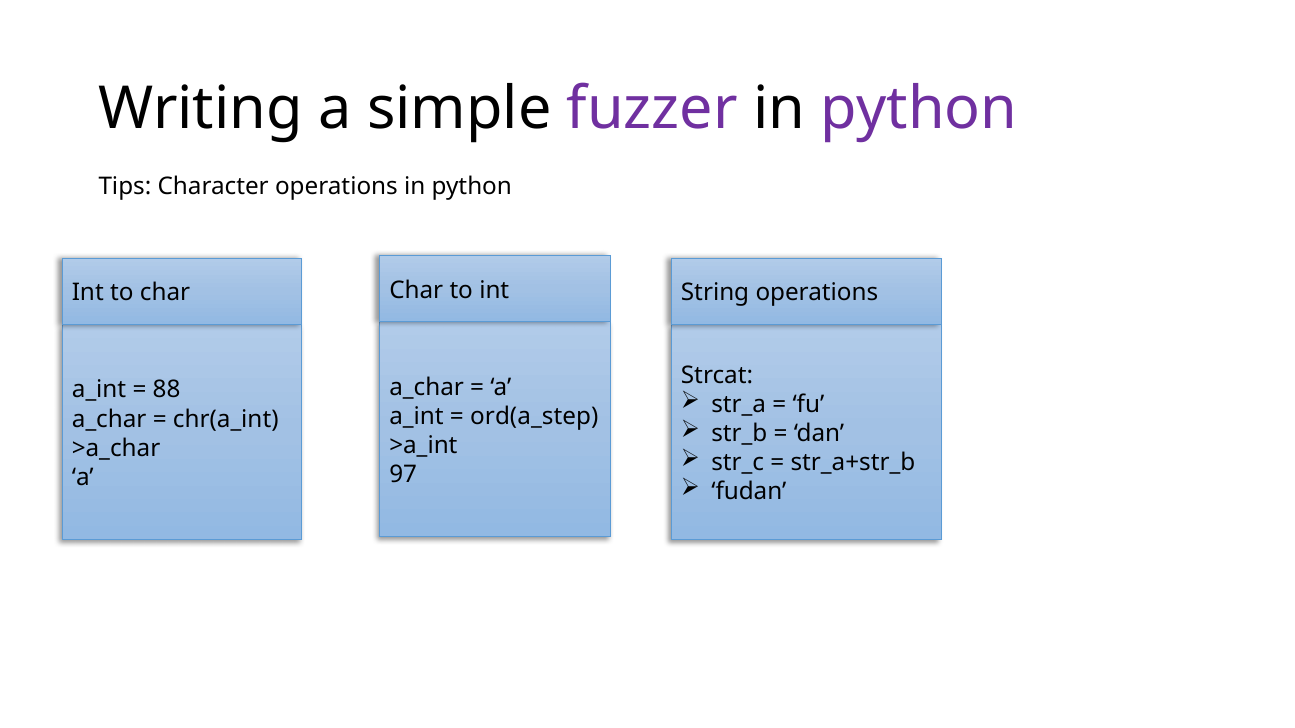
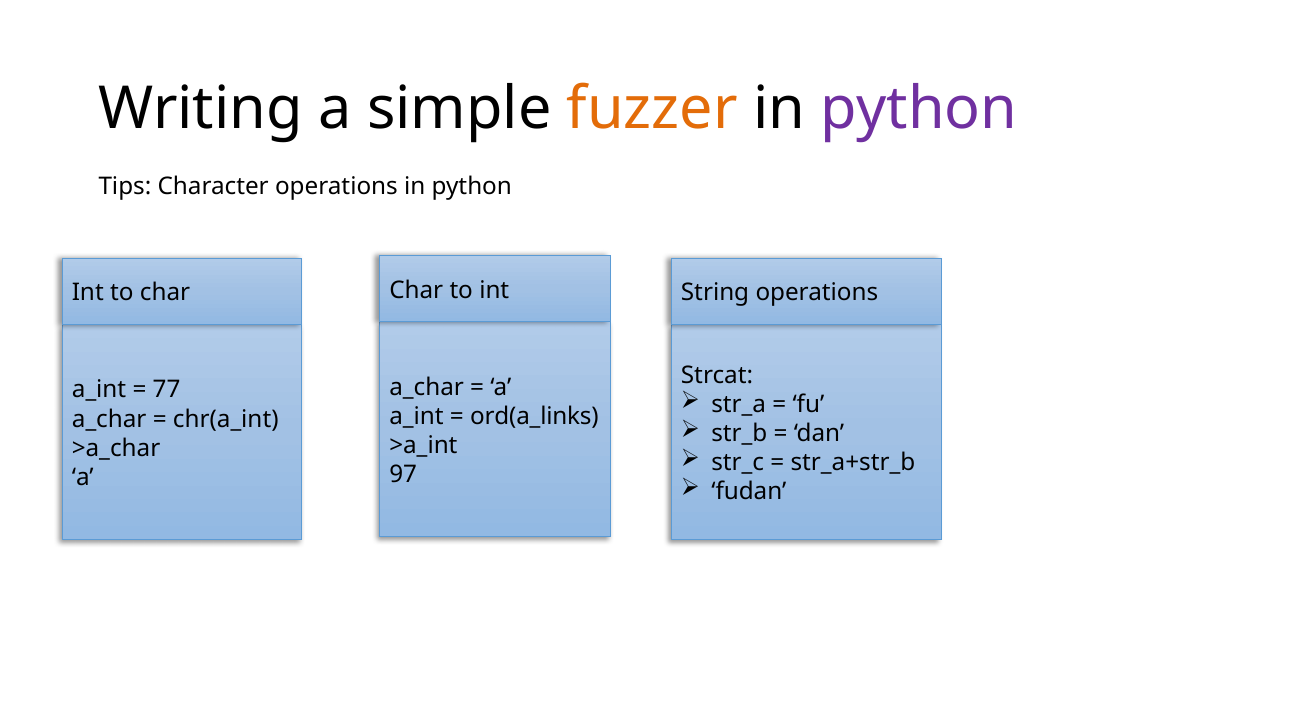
fuzzer colour: purple -> orange (652, 109)
88: 88 -> 77 (167, 390)
ord(a_step: ord(a_step -> ord(a_links (534, 416)
